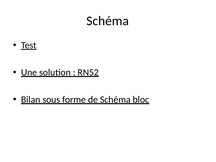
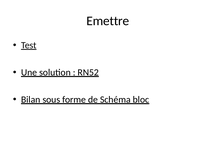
Schéma: Schéma -> Emettre (108, 21)
